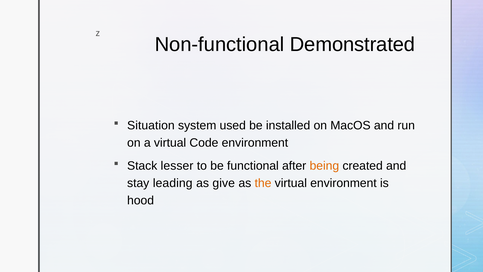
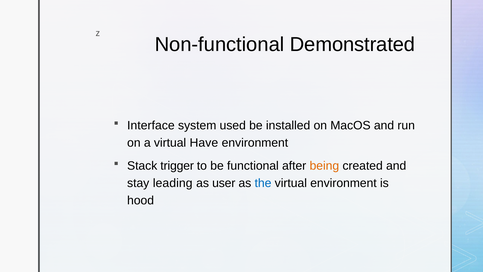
Situation: Situation -> Interface (151, 125)
Code: Code -> Have (204, 143)
lesser: lesser -> trigger (177, 166)
give: give -> user (224, 183)
the colour: orange -> blue (263, 183)
